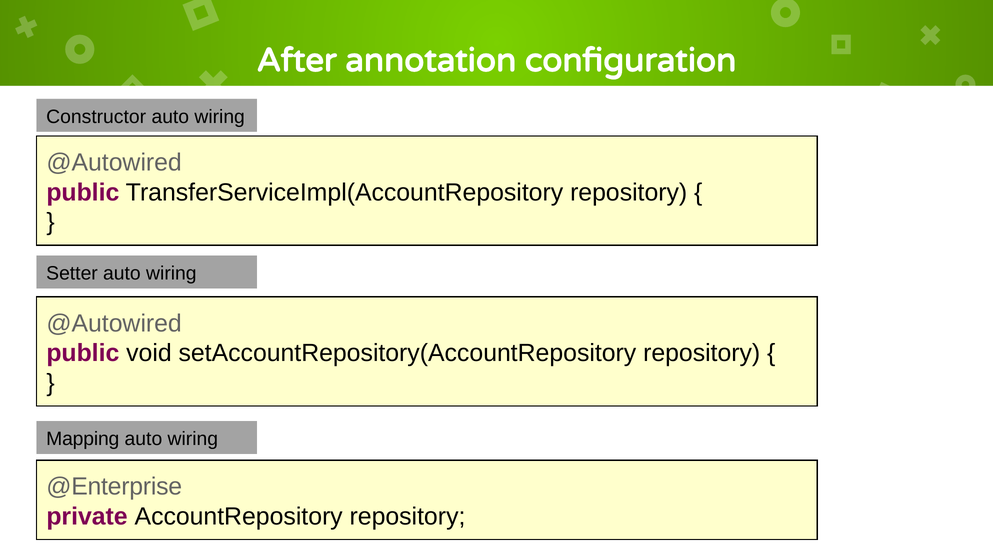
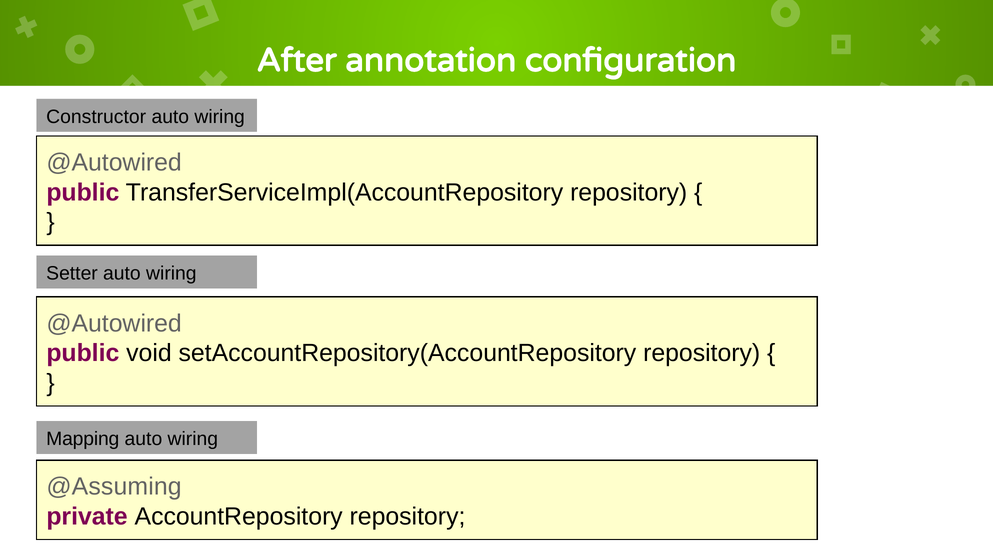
@Enterprise: @Enterprise -> @Assuming (114, 486)
